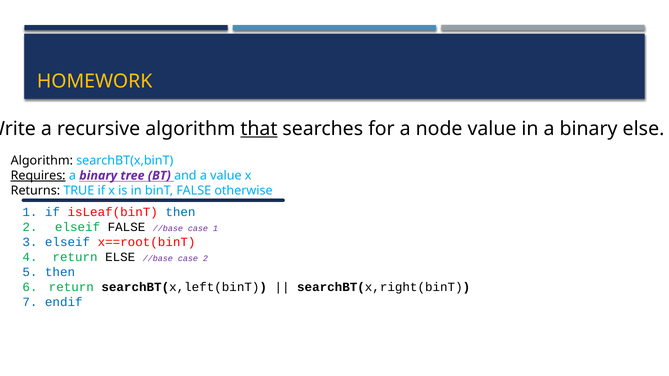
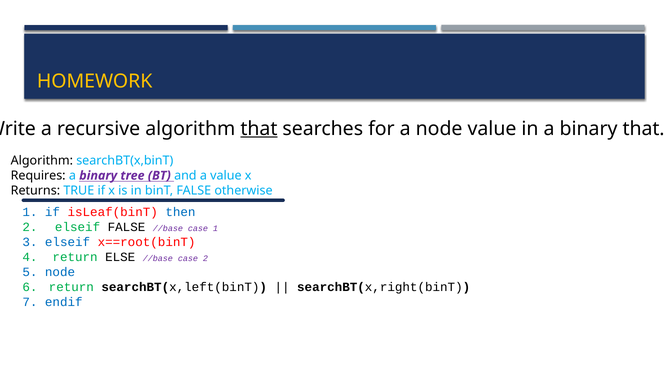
binary else: else -> that (644, 129)
Requires underline: present -> none (38, 176)
5 then: then -> node (60, 272)
